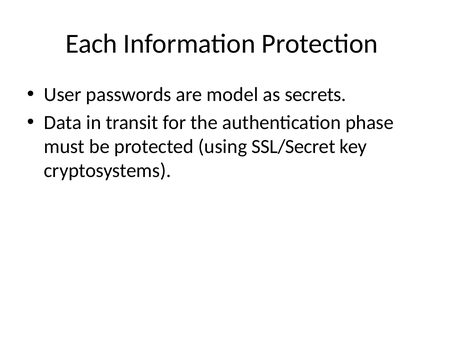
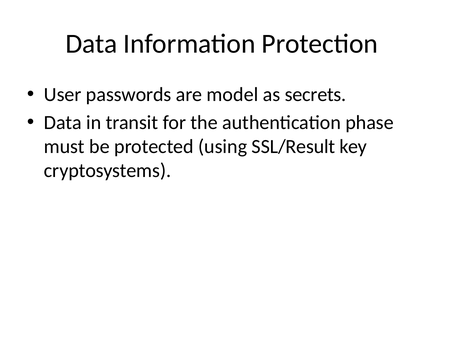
Each: Each -> Data (91, 44)
SSL/Secret: SSL/Secret -> SSL/Result (293, 146)
